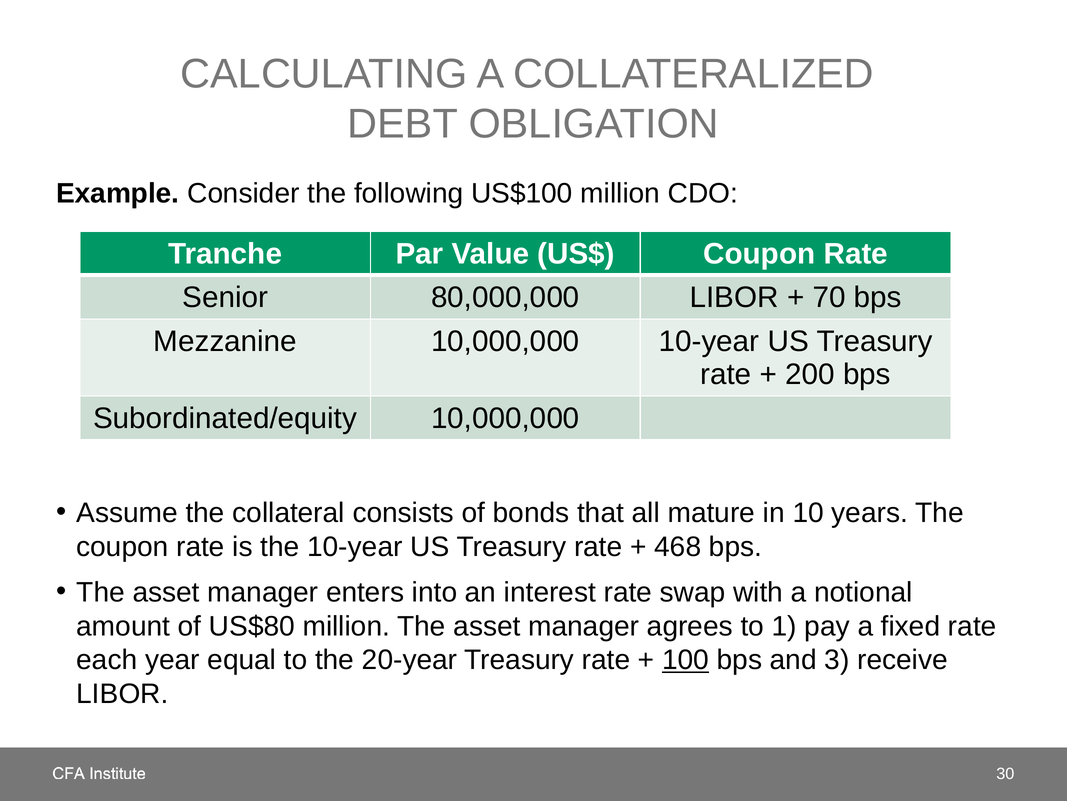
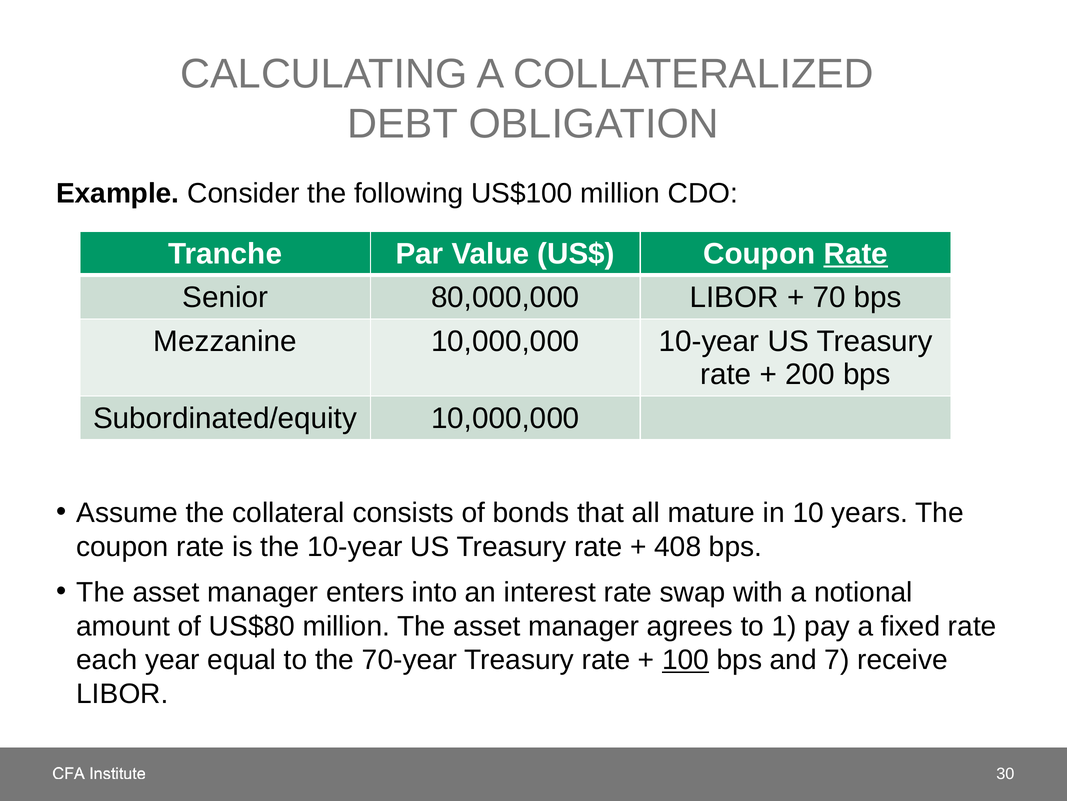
Rate underline: none -> present (856, 254)
468: 468 -> 408 (678, 546)
20-year: 20-year -> 70-year (410, 659)
3: 3 -> 7 (837, 659)
